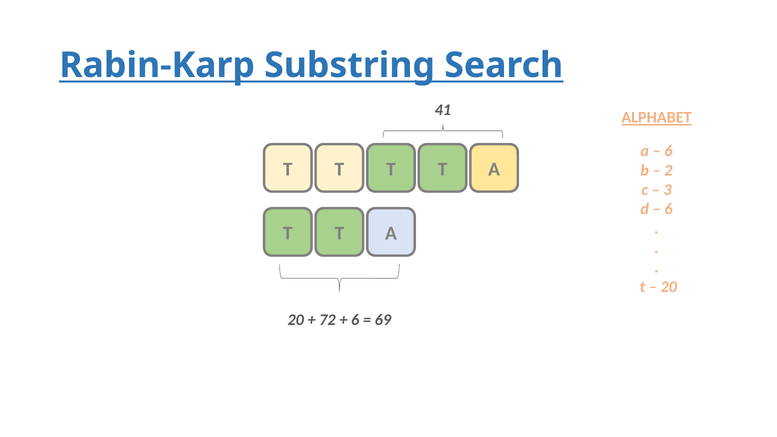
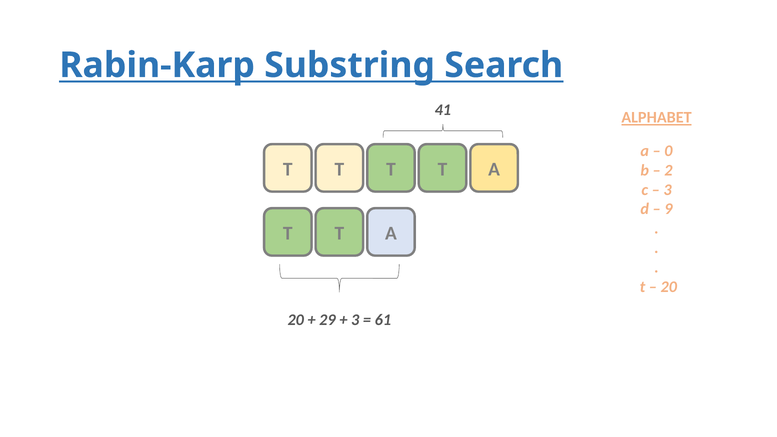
6: 6 -> 0 (668, 151)
6: 6 -> 9 (668, 209)
72: 72 -> 29 (327, 320)
6: 6 -> 3 (355, 320)
69: 69 -> 61 (383, 320)
